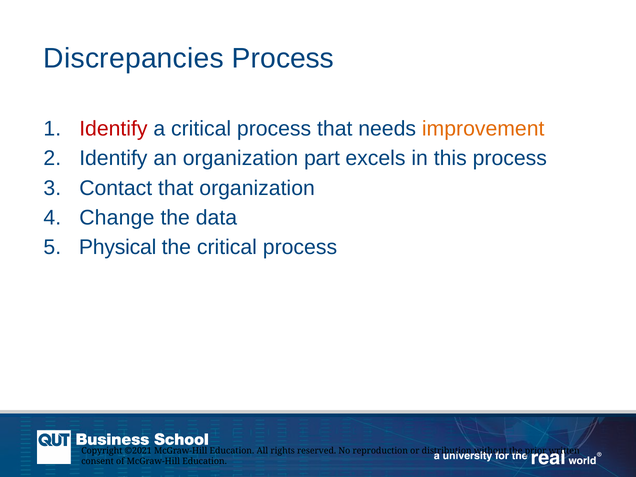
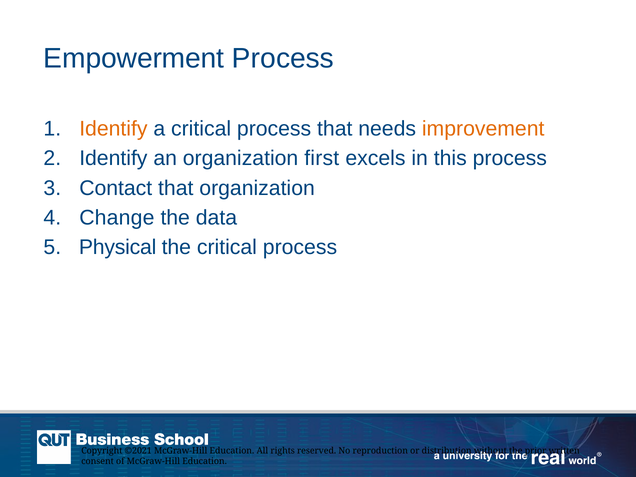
Discrepancies: Discrepancies -> Empowerment (134, 58)
Identify colour: red -> orange (113, 129)
part: part -> first (322, 158)
